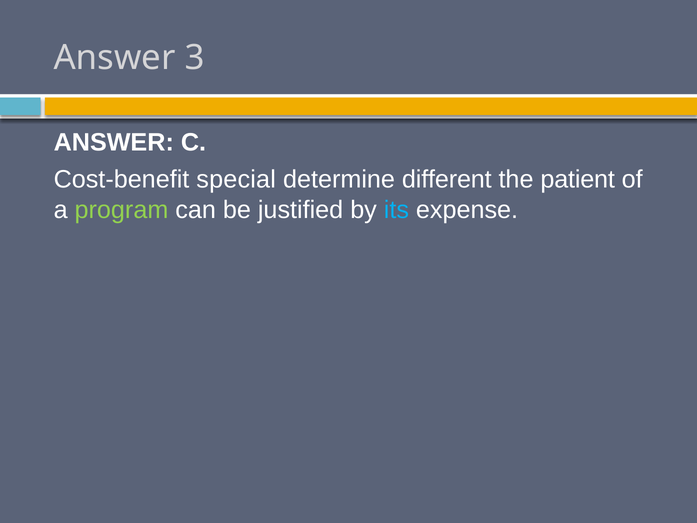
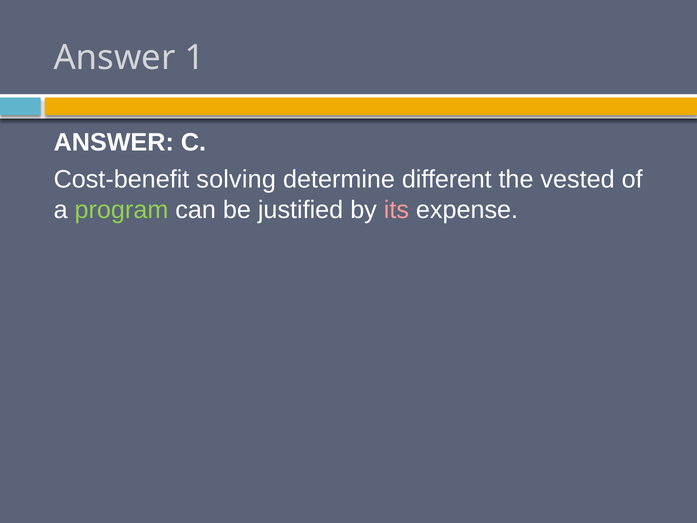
3: 3 -> 1 (195, 58)
special: special -> solving (236, 179)
patient: patient -> vested (578, 179)
its colour: light blue -> pink (396, 210)
